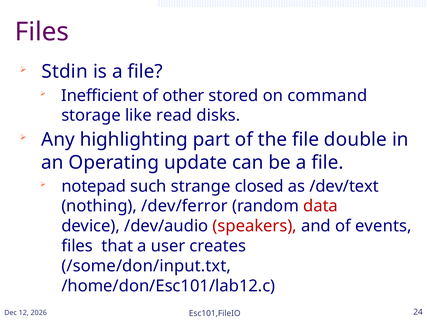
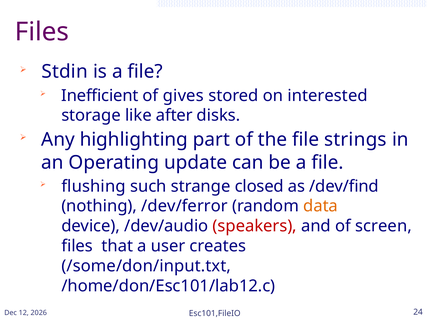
other: other -> gives (183, 96)
command: command -> interested (328, 96)
read: read -> after (174, 116)
double: double -> strings (355, 140)
notepad: notepad -> flushing (94, 186)
/dev/text: /dev/text -> /dev/find (344, 186)
data colour: red -> orange (321, 206)
events: events -> screen (383, 226)
